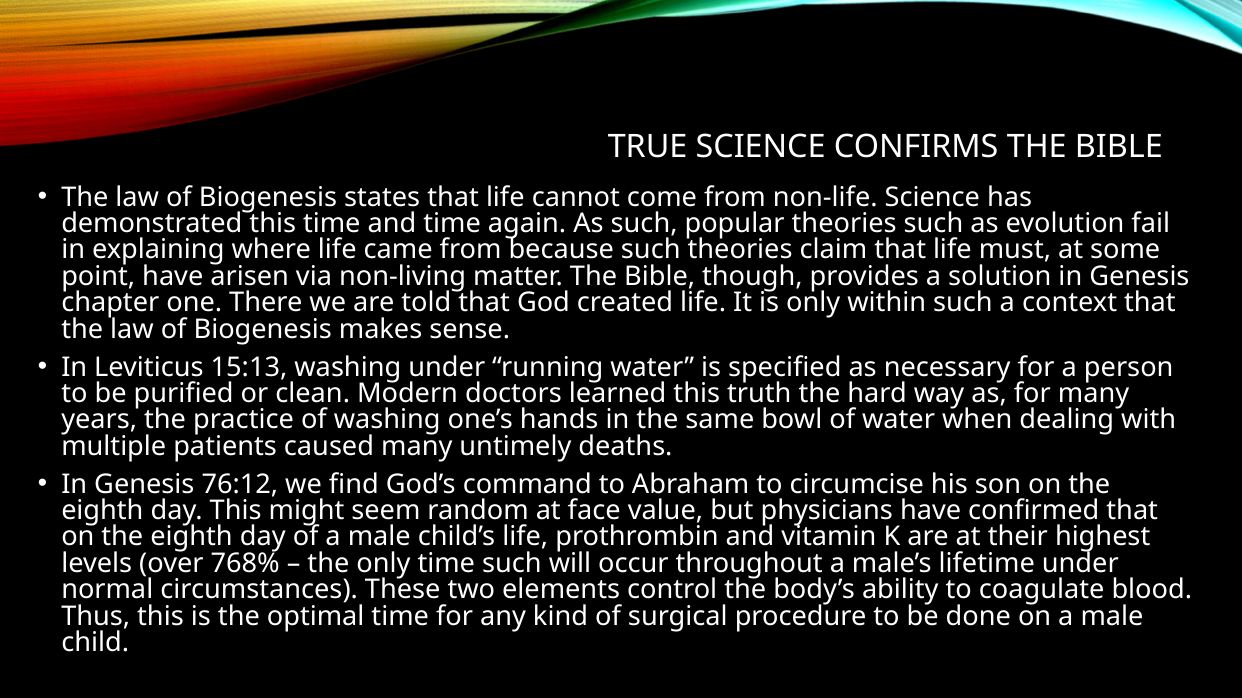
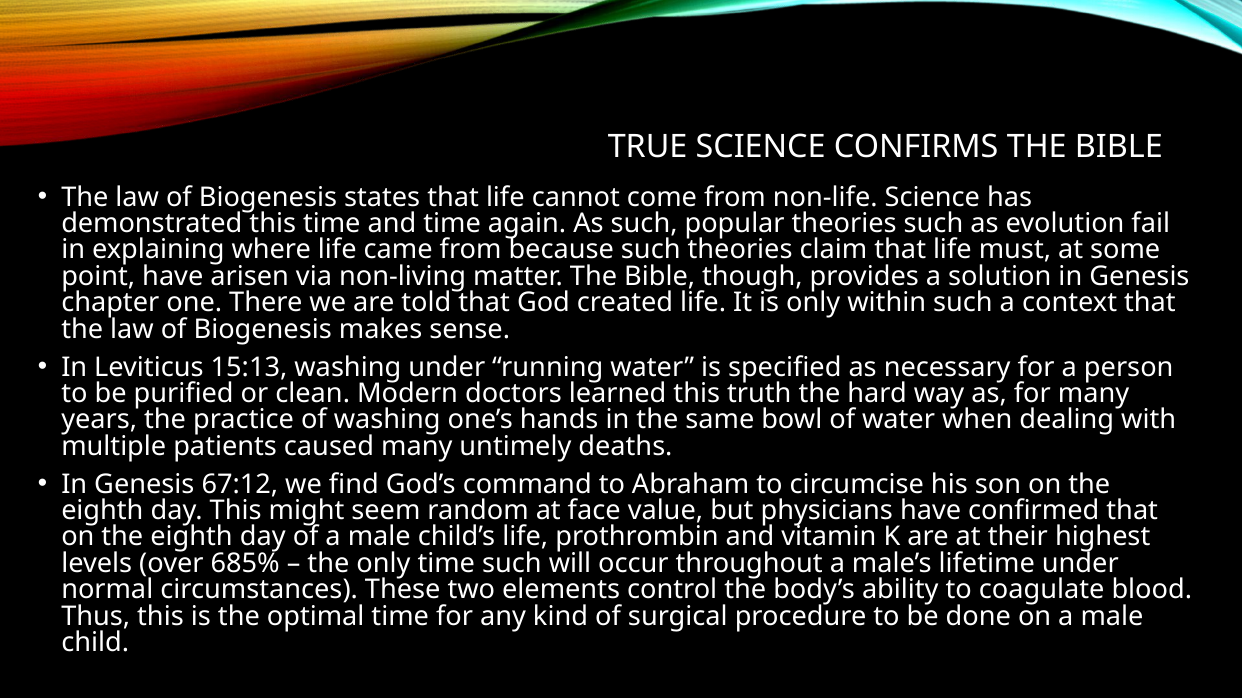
76:12: 76:12 -> 67:12 (240, 485)
768%: 768% -> 685% (245, 564)
